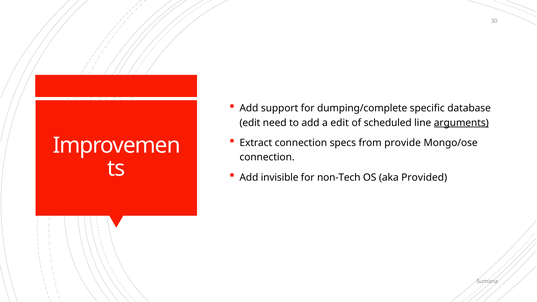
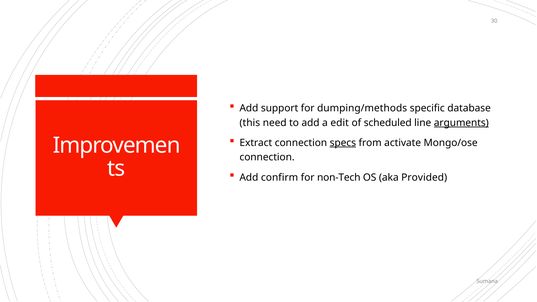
dumping/complete: dumping/complete -> dumping/methods (362, 108)
edit: edit -> this (250, 123)
specs underline: none -> present (343, 143)
provide: provide -> activate (403, 143)
invisible: invisible -> confirm (280, 177)
